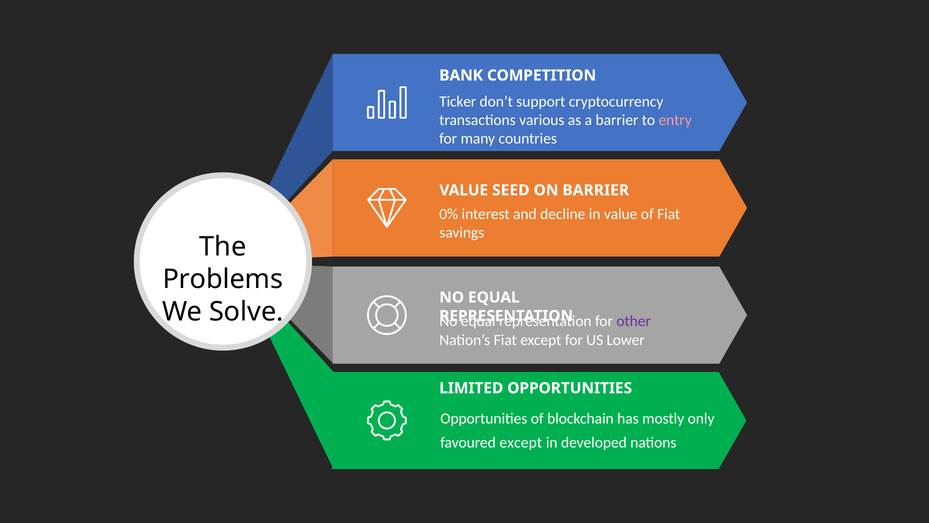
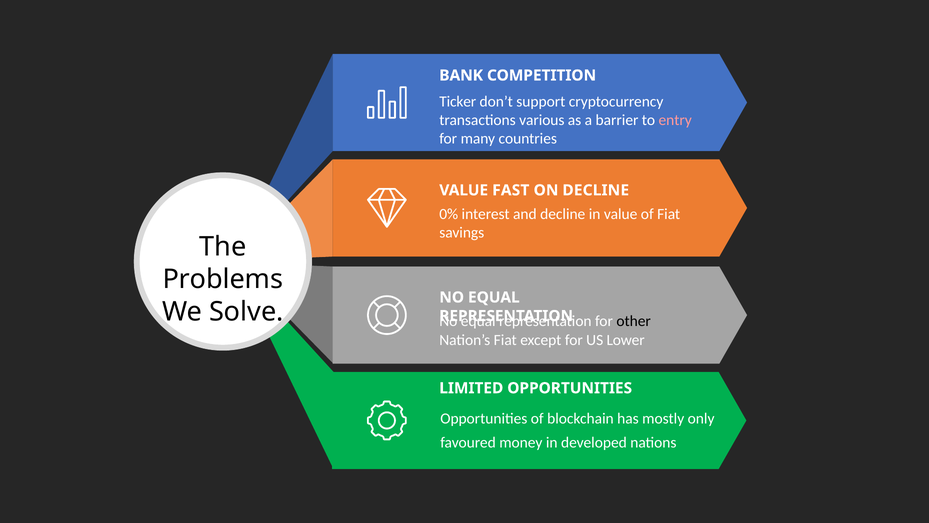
SEED: SEED -> FAST (511, 190)
ON BARRIER: BARRIER -> DECLINE (596, 190)
other colour: purple -> black (634, 321)
favoured except: except -> money (521, 442)
